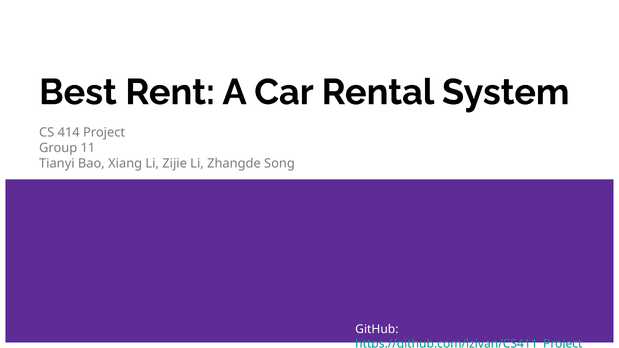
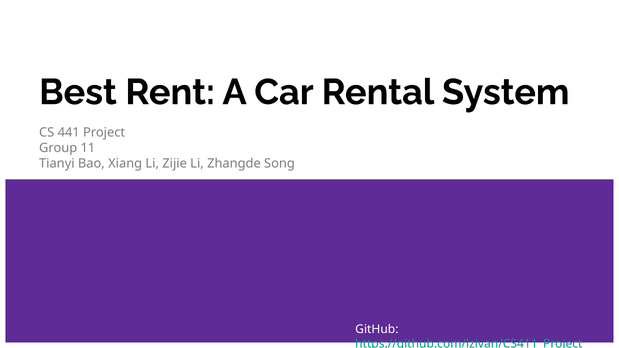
414: 414 -> 441 (69, 132)
